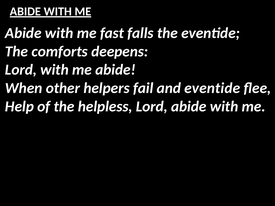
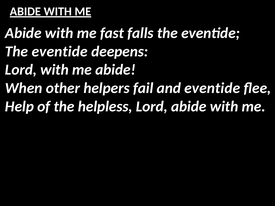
comforts: comforts -> eventide (60, 52)
